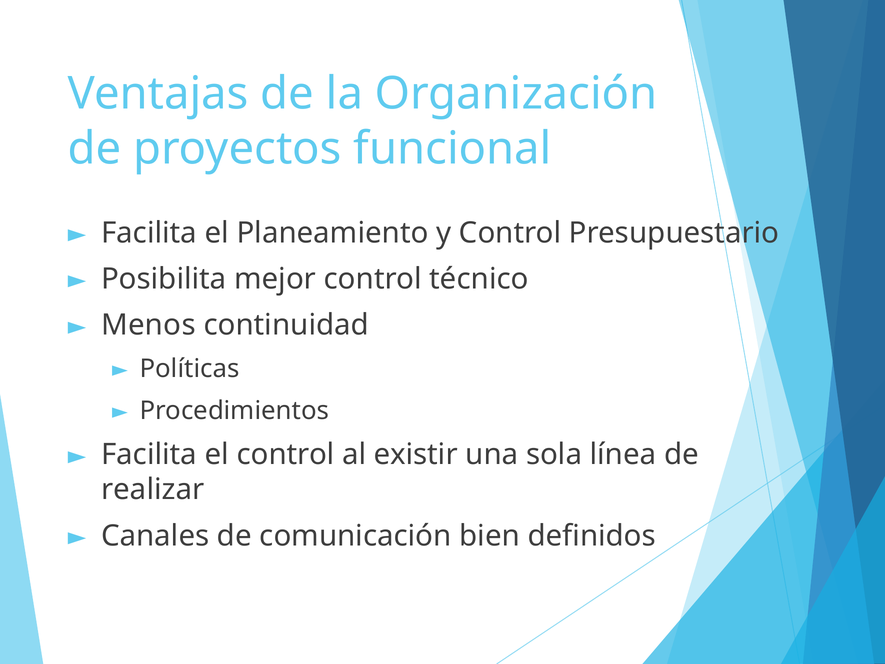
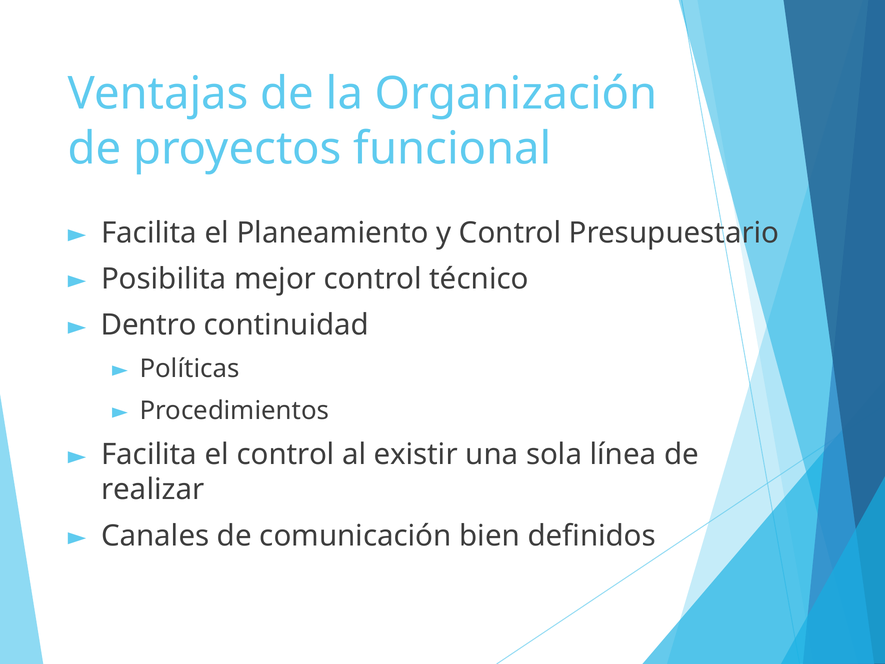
Menos: Menos -> Dentro (149, 325)
